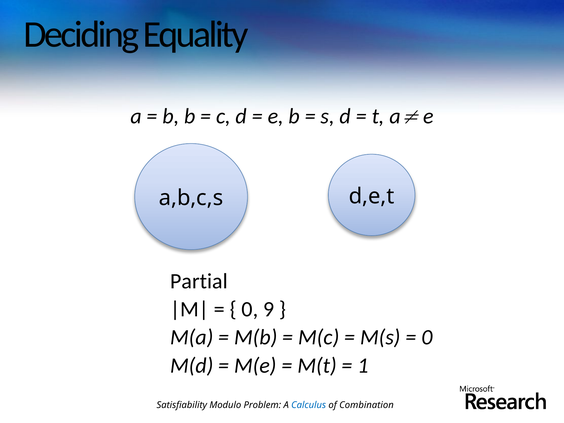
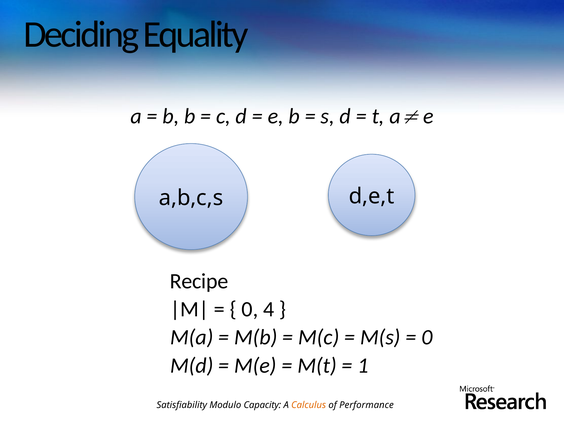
Partial: Partial -> Recipe (199, 281)
9: 9 -> 4 (269, 309)
Problem: Problem -> Capacity (262, 405)
Calculus colour: blue -> orange (309, 405)
Combination: Combination -> Performance (366, 405)
